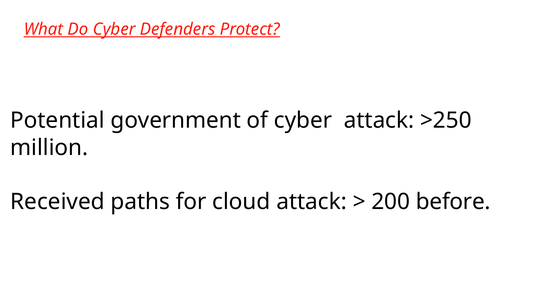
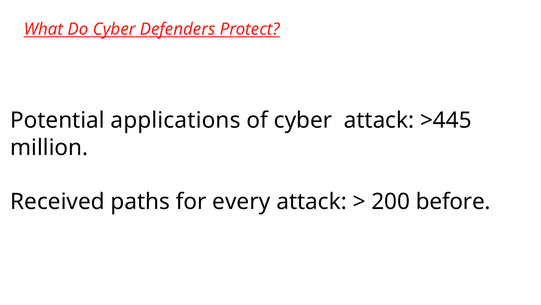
government: government -> applications (176, 120)
>250: >250 -> >445 (446, 120)
cloud: cloud -> every (241, 201)
